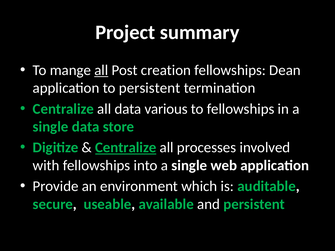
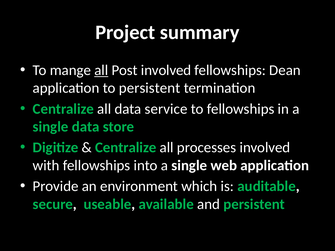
Post creation: creation -> involved (166, 70)
various: various -> service (166, 109)
Centralize underline: present -> none (126, 148)
